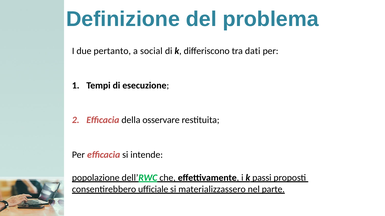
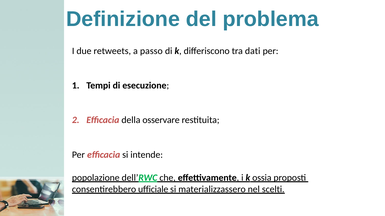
pertanto: pertanto -> retweets (112, 51)
social: social -> passo (151, 51)
passi: passi -> ossia (262, 178)
parte: parte -> scelti (273, 190)
